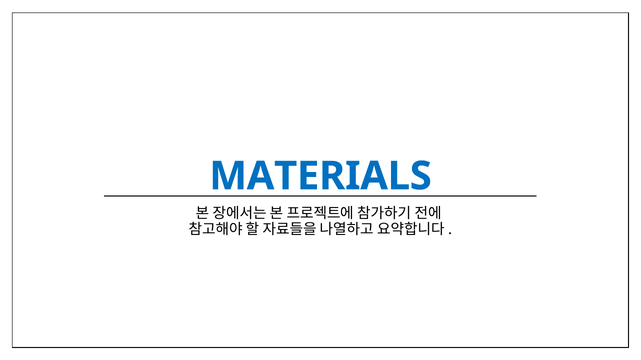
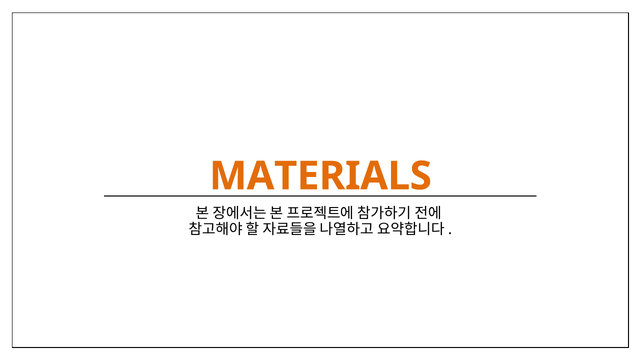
MATERIALS colour: blue -> orange (321, 176)
